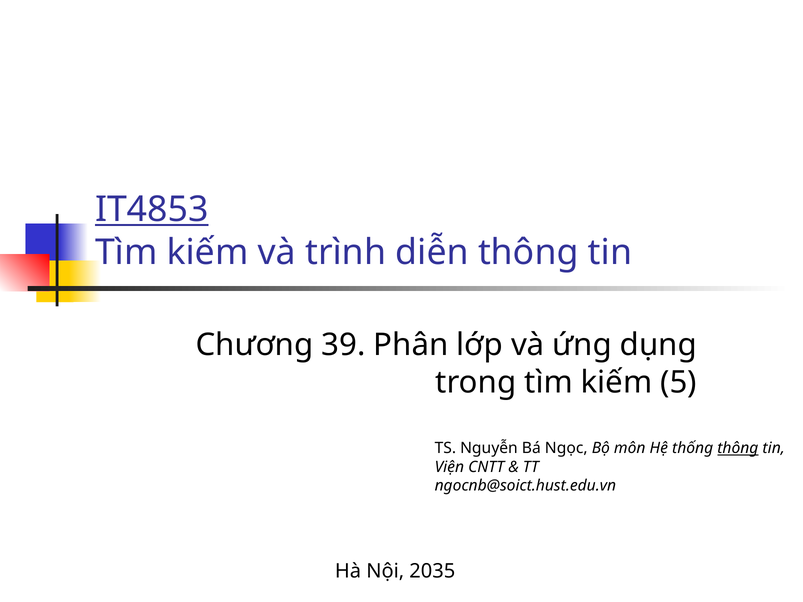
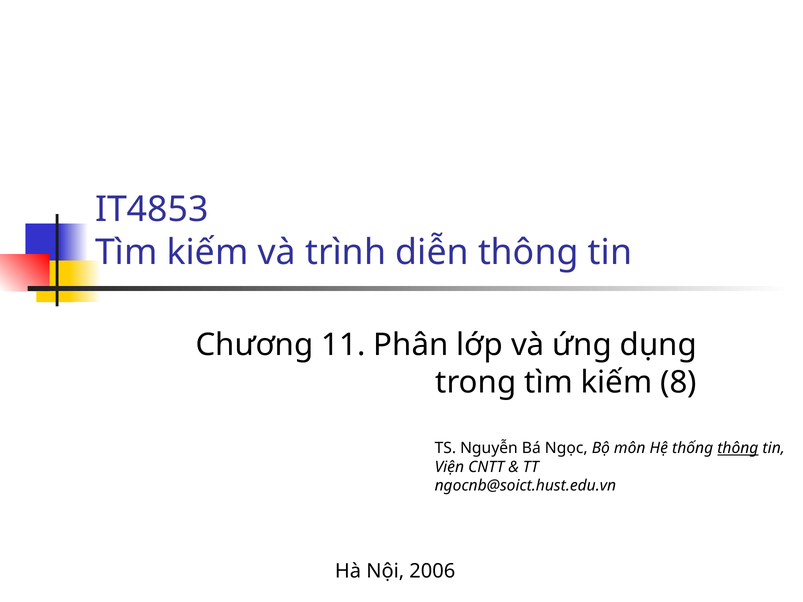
IT4853 underline: present -> none (152, 210)
39: 39 -> 11 (343, 345)
5: 5 -> 8 (679, 383)
2035: 2035 -> 2006 (432, 571)
